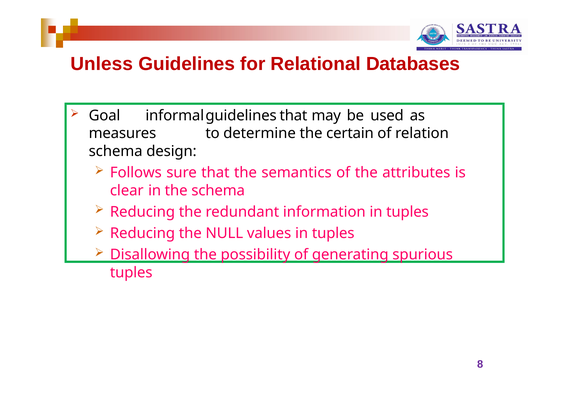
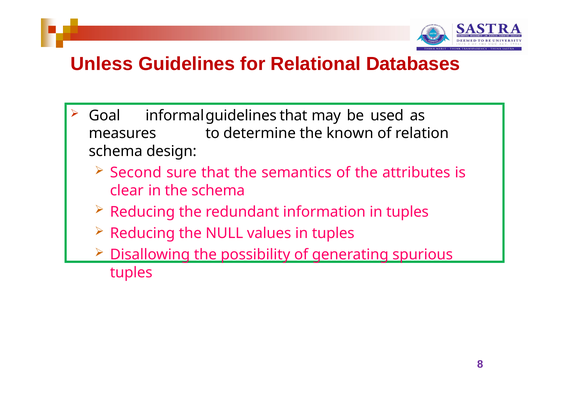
certain: certain -> known (350, 133)
Follows: Follows -> Second (136, 173)
